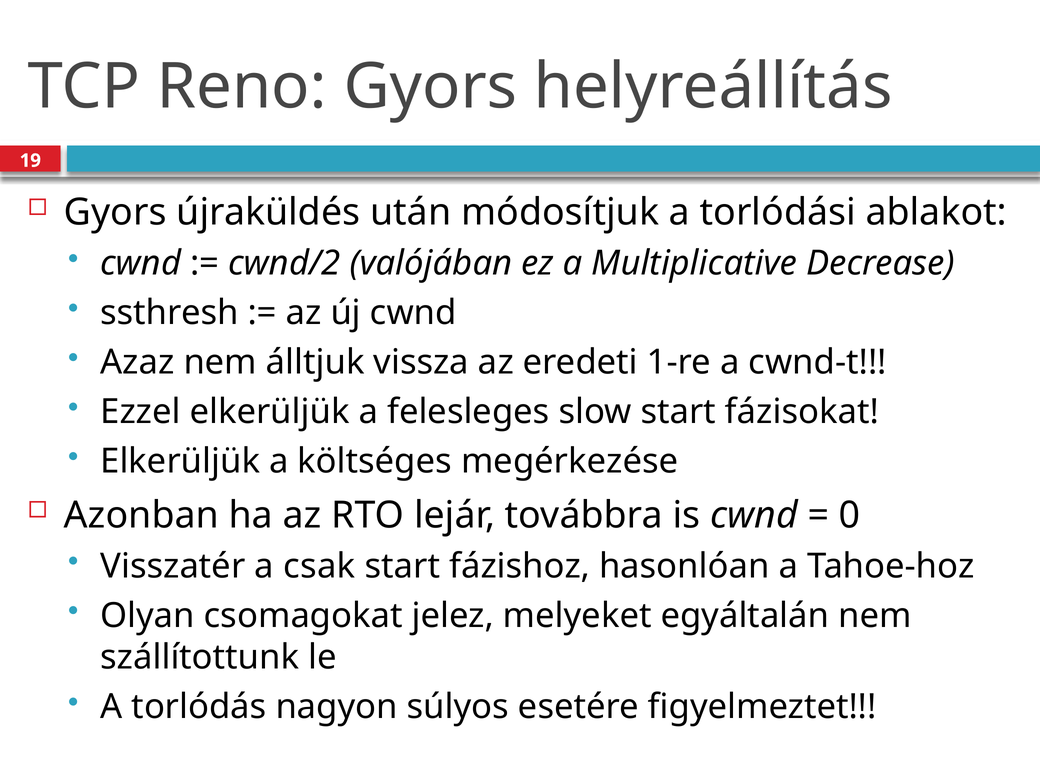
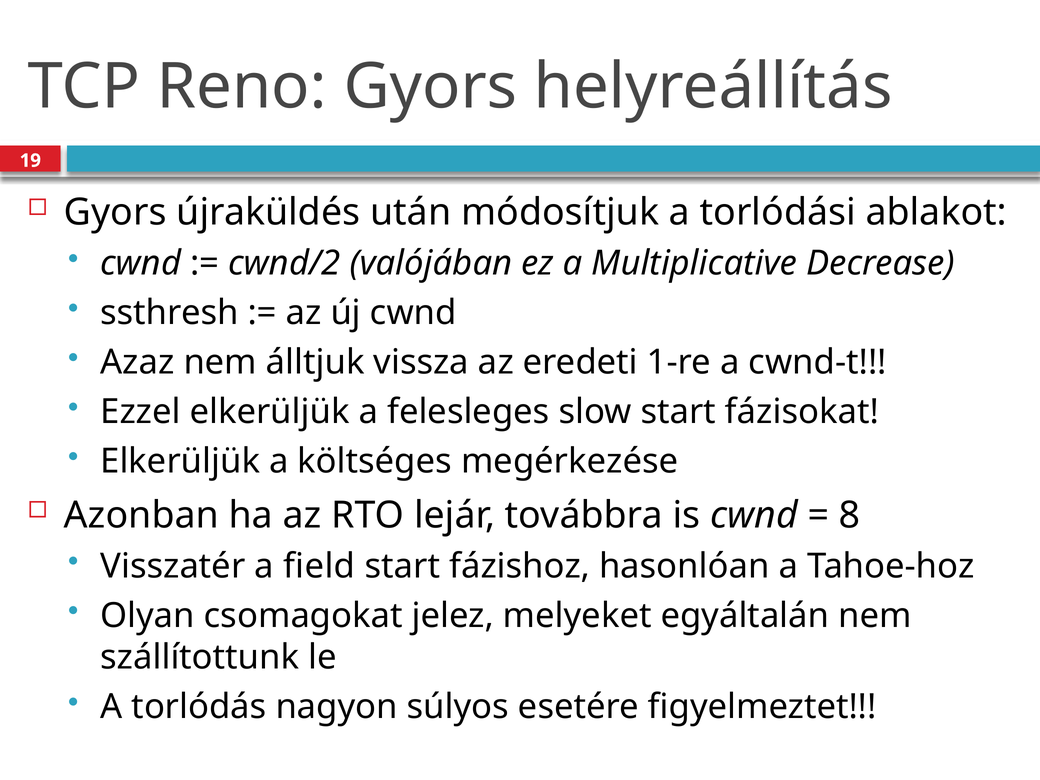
0: 0 -> 8 (850, 515)
csak: csak -> field (319, 566)
